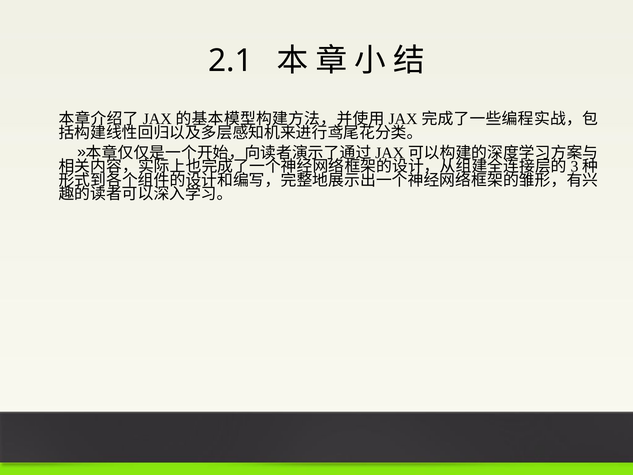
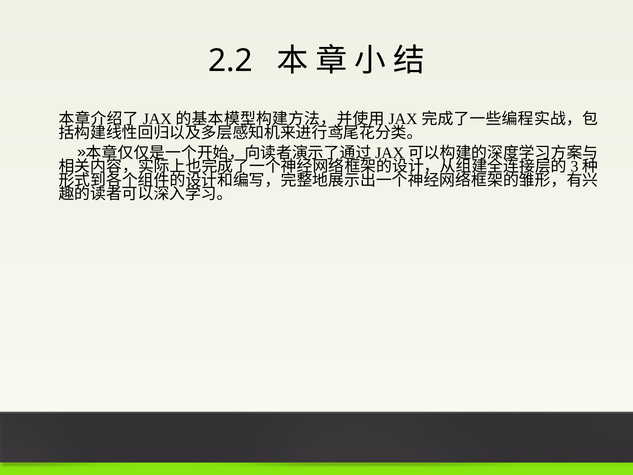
2.1: 2.1 -> 2.2 (231, 61)
